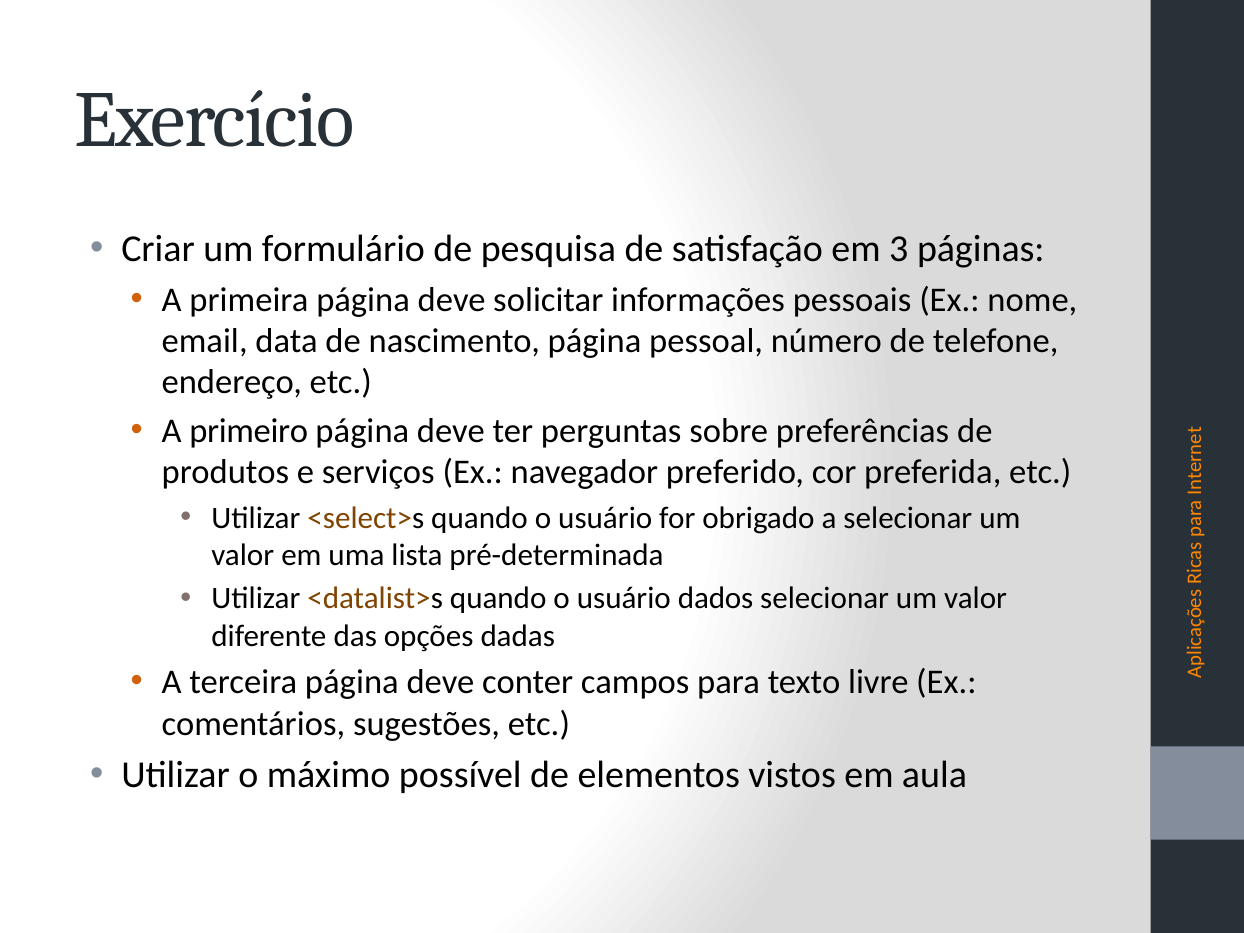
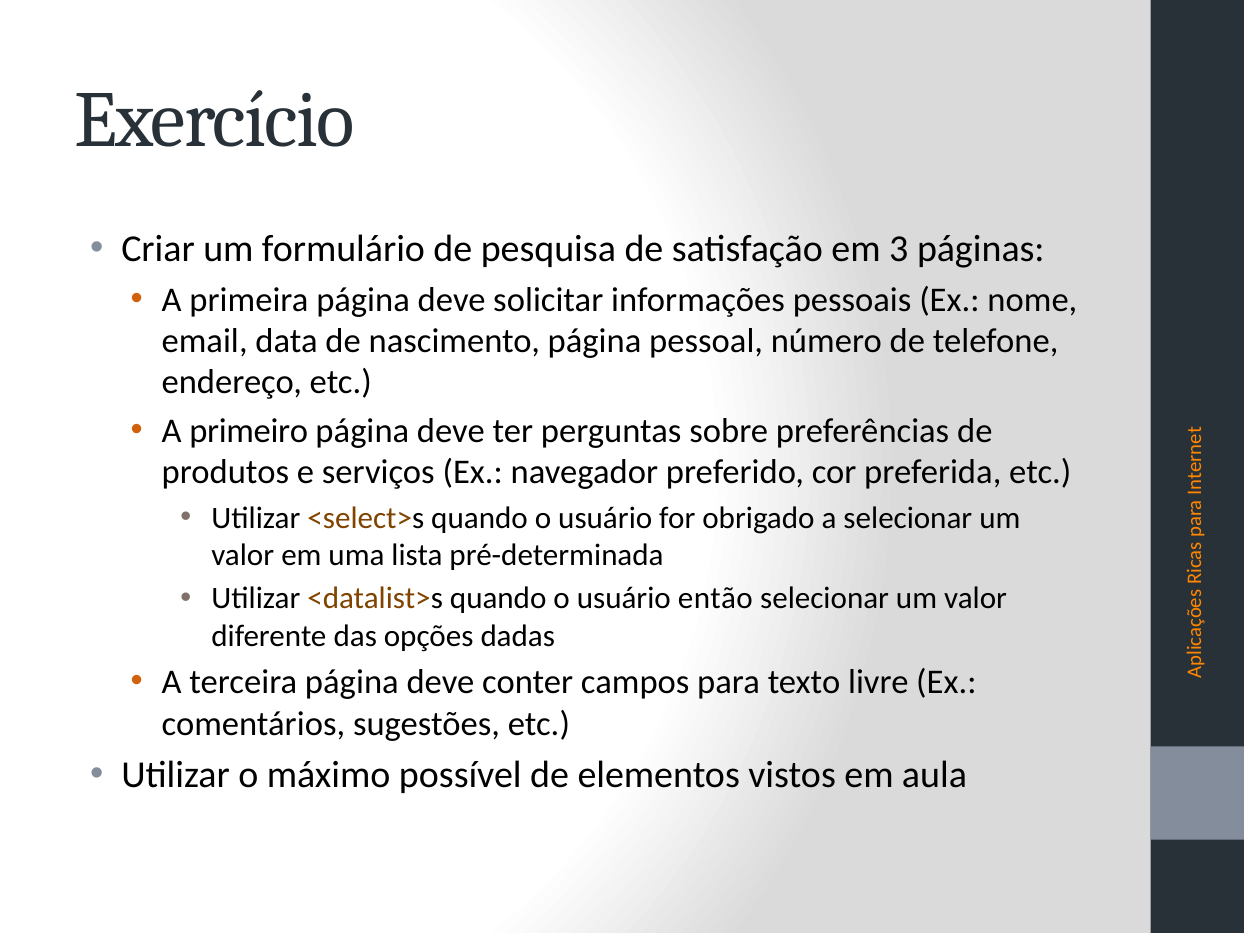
dados: dados -> então (715, 599)
